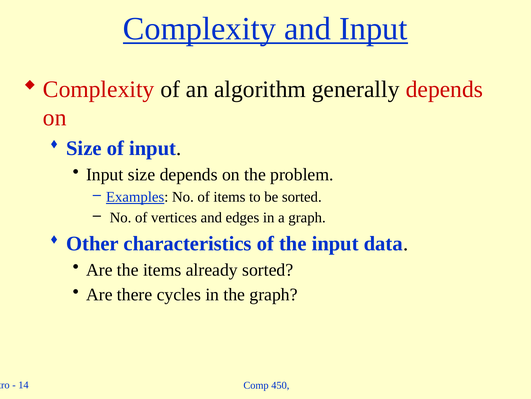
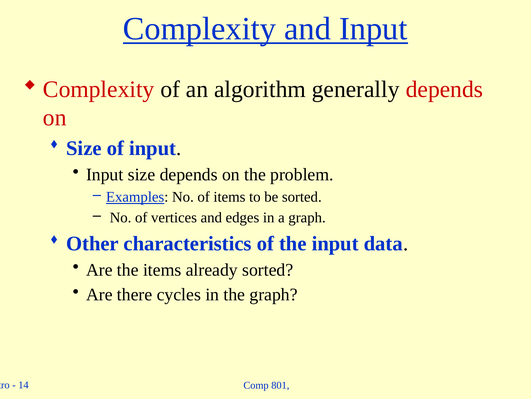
450: 450 -> 801 (280, 385)
